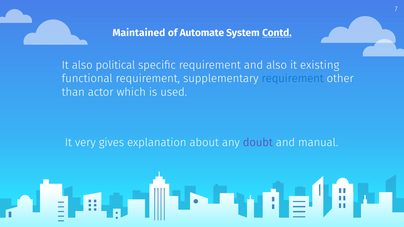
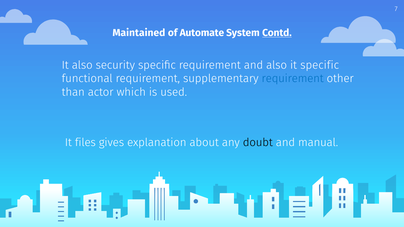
political: political -> security (115, 65)
it existing: existing -> specific (320, 65)
very: very -> files (85, 143)
doubt colour: purple -> black (258, 143)
